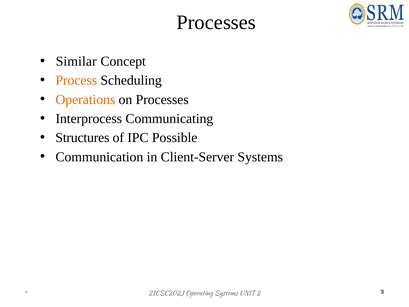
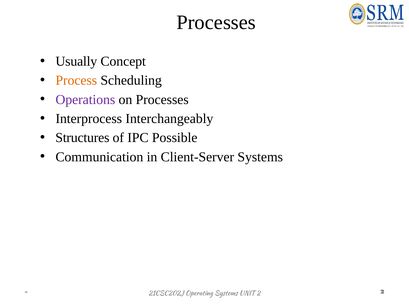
Similar: Similar -> Usually (76, 61)
Operations colour: orange -> purple (85, 99)
Communicating: Communicating -> Interchangeably (169, 119)
